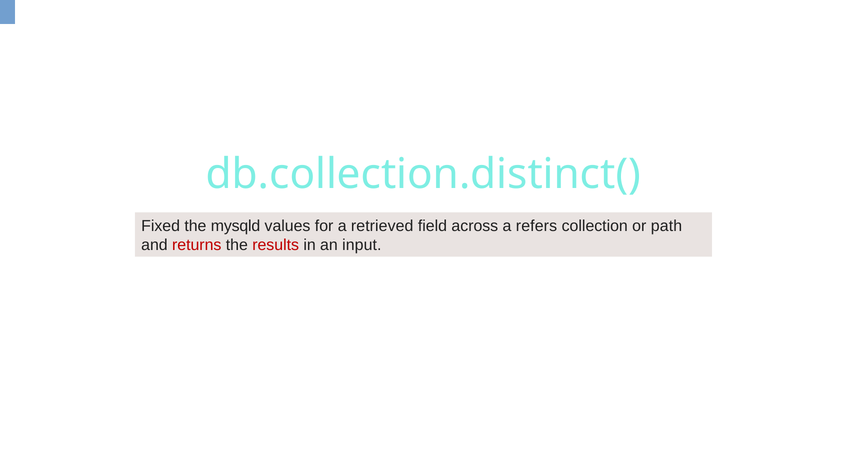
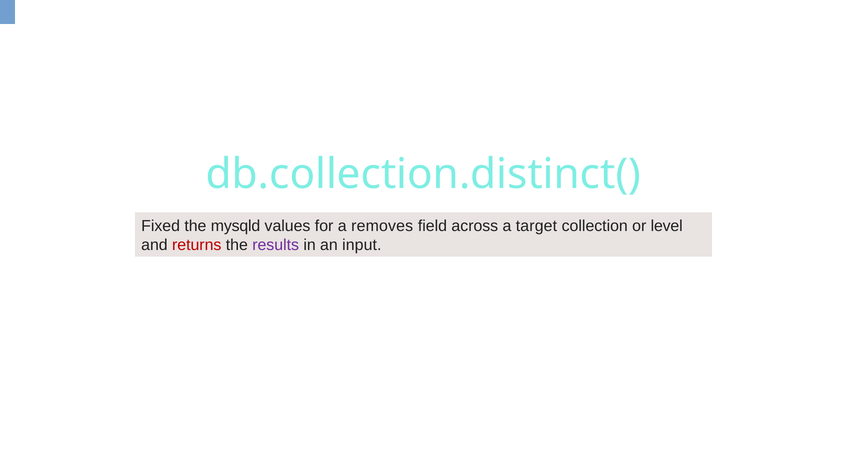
retrieved: retrieved -> removes (382, 226)
refers: refers -> target (536, 226)
path: path -> level (667, 226)
results colour: red -> purple (276, 245)
